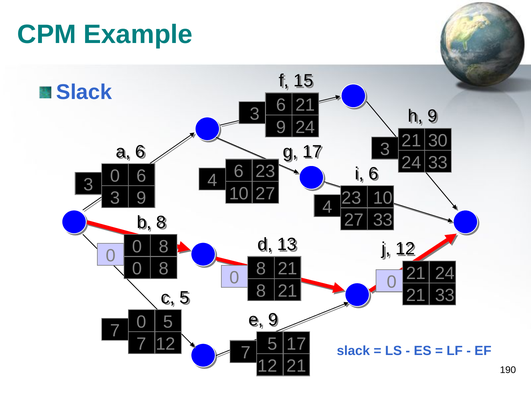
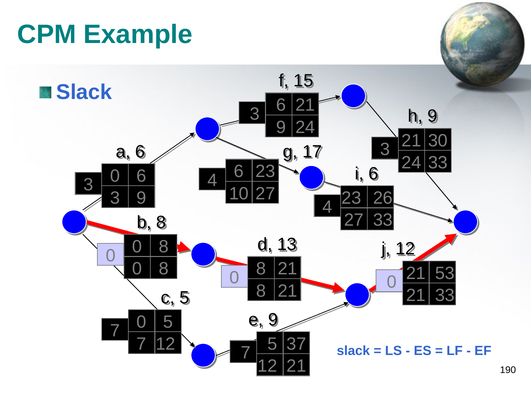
23 10: 10 -> 26 (383, 198)
21 24: 24 -> 53 (445, 273)
5 17: 17 -> 37 (296, 344)
